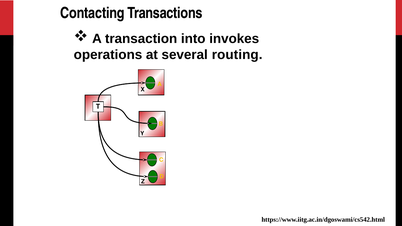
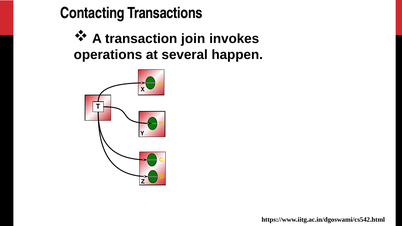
into: into -> join (193, 39)
routing: routing -> happen (237, 55)
